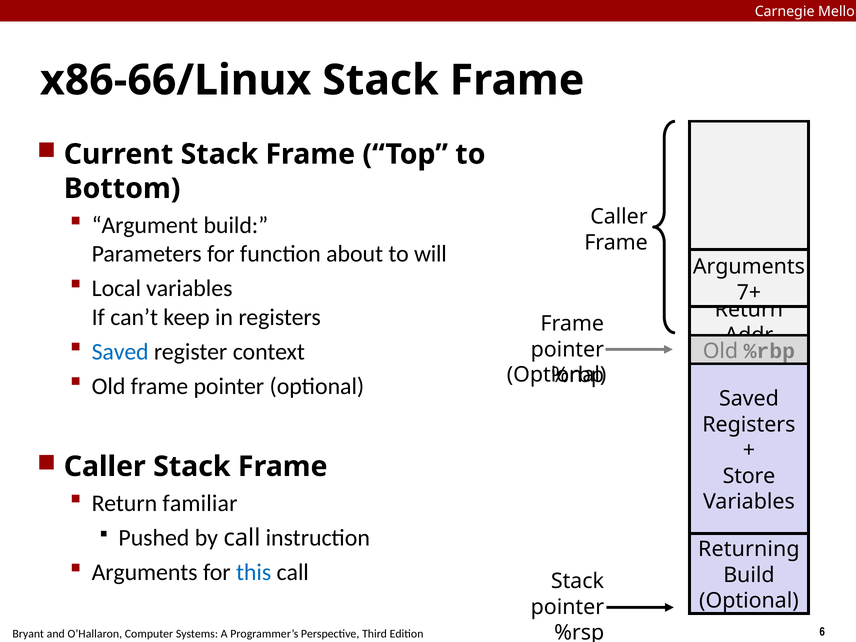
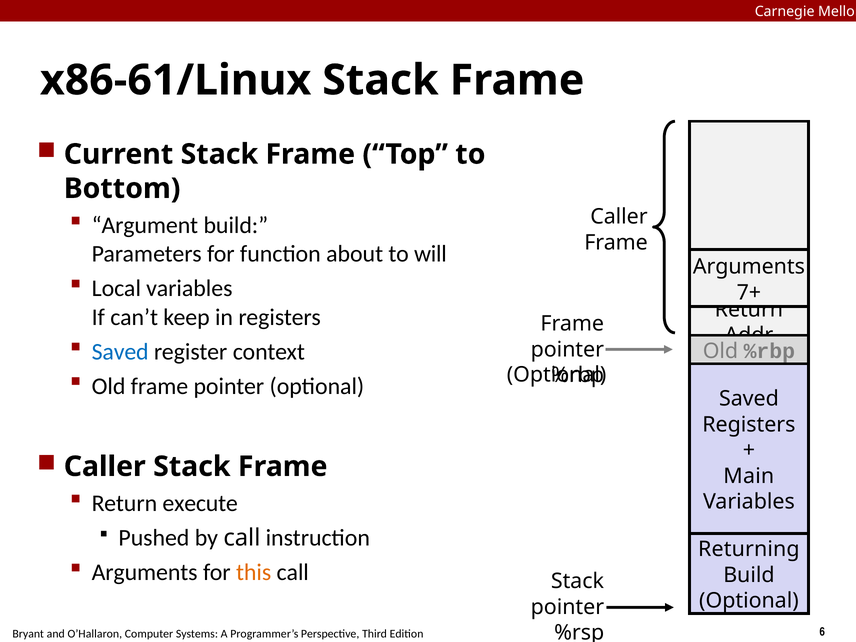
x86-66/Linux: x86-66/Linux -> x86-61/Linux (176, 80)
Store: Store -> Main (749, 476)
familiar: familiar -> execute (200, 504)
this colour: blue -> orange (254, 573)
